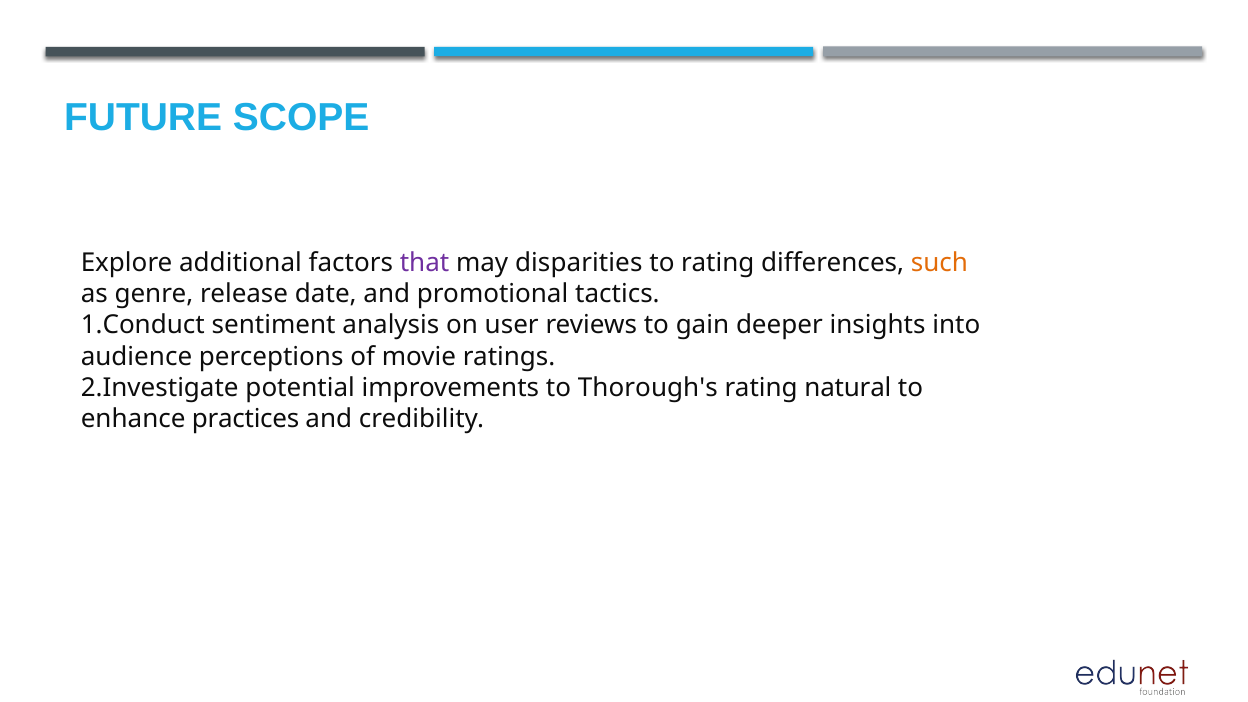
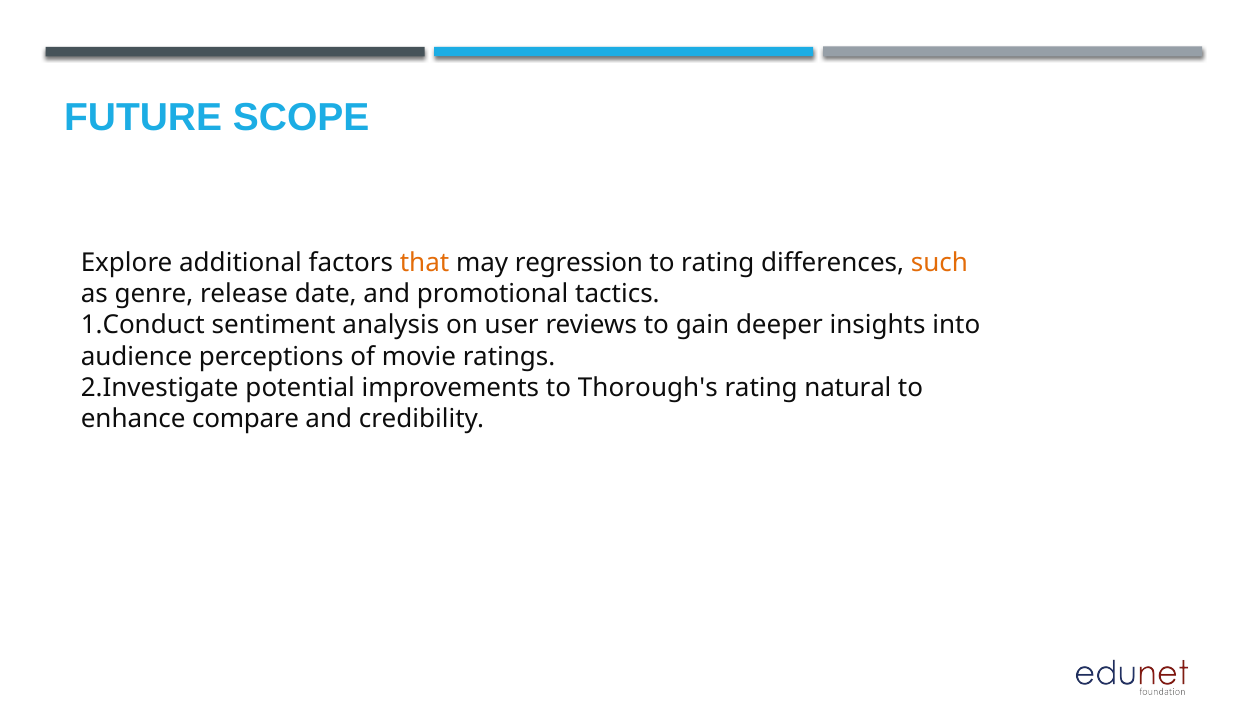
that colour: purple -> orange (425, 263)
disparities: disparities -> regression (579, 263)
practices: practices -> compare (246, 419)
